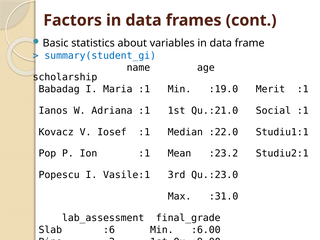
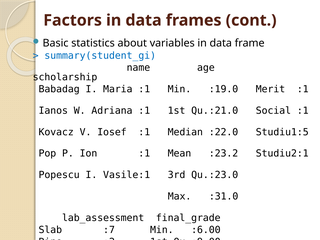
Studiu1:1: Studiu1:1 -> Studiu1:5 (282, 132)
:6: :6 -> :7 (109, 230)
